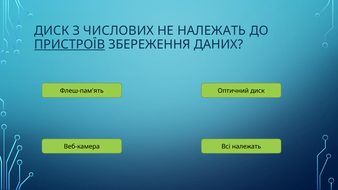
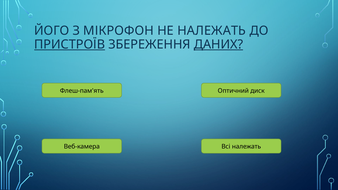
ДИСК: ДИСК -> ЙОГО (52, 31)
ЧИСЛОВИХ: ЧИСЛОВИХ -> МІКРОФОН (119, 31)
ДАНИХ underline: none -> present (218, 44)
